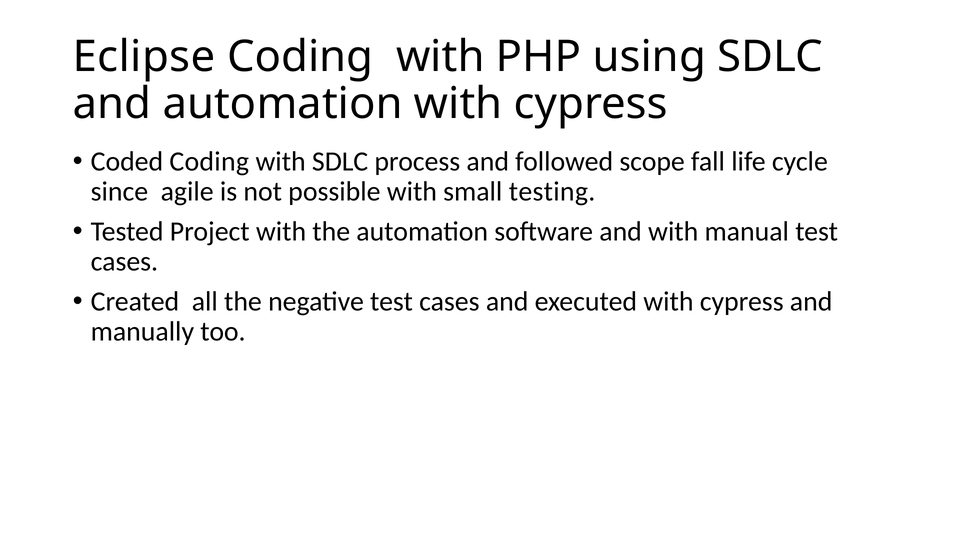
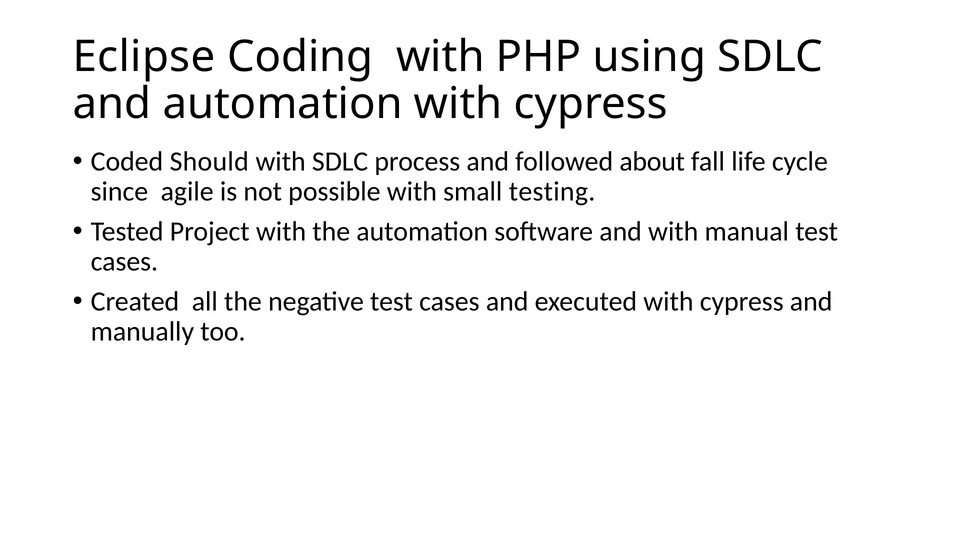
Coded Coding: Coding -> Should (209, 161)
scope: scope -> about (652, 161)
